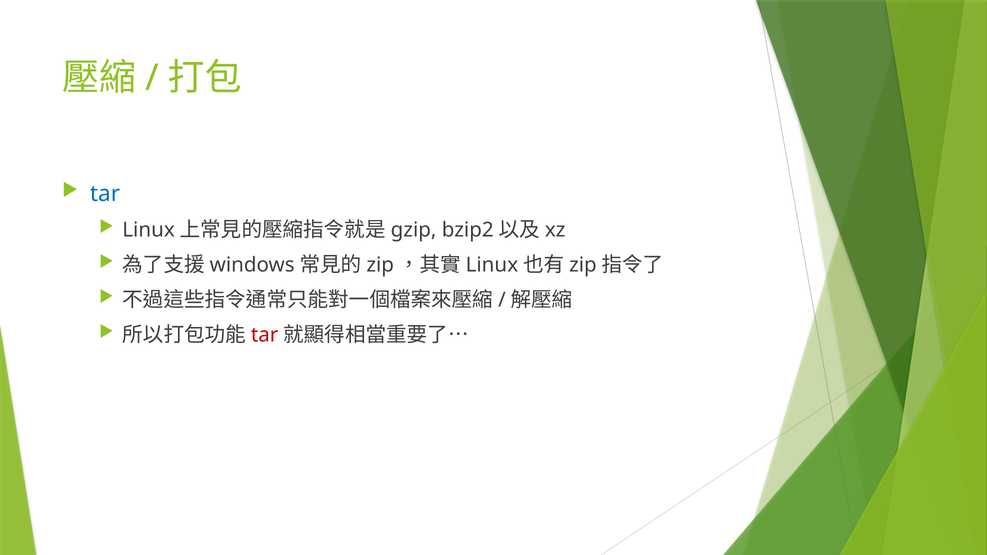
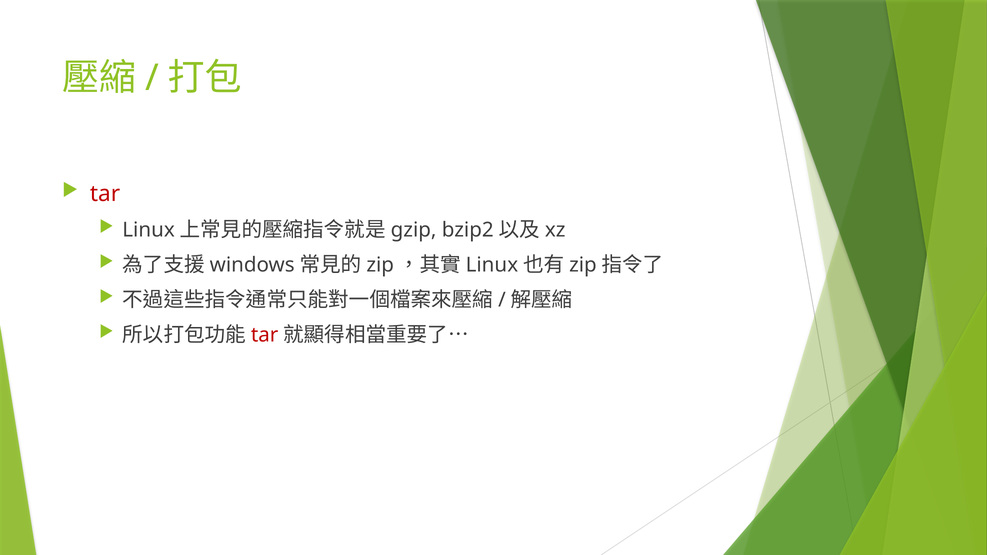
tar colour: blue -> red (105, 194)
